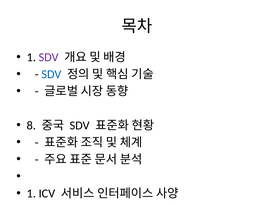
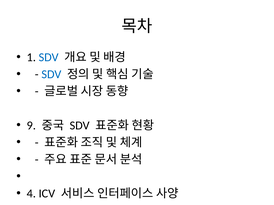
SDV colour: purple -> blue (49, 57)
8: 8 -> 9 (31, 126)
1: 1 -> 4 (31, 194)
